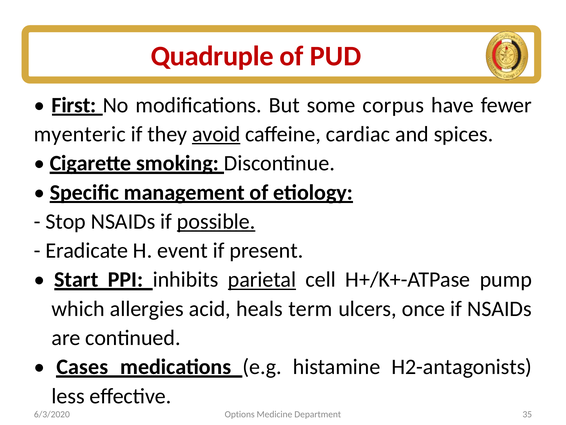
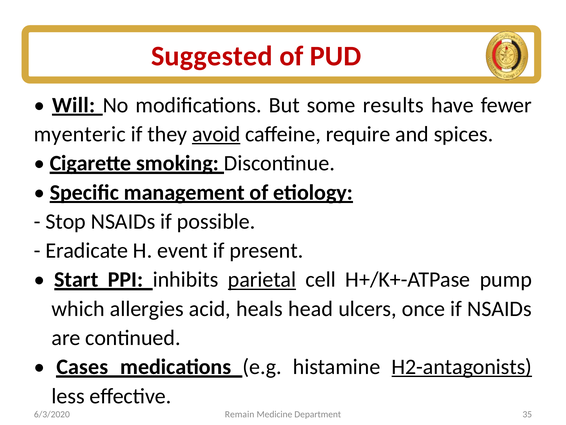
Quadruple: Quadruple -> Suggested (212, 56)
First: First -> Will (74, 105)
corpus: corpus -> results (393, 105)
cardiac: cardiac -> require (358, 134)
possible underline: present -> none (216, 221)
term: term -> head (311, 308)
H2-antagonists underline: none -> present (462, 367)
Options: Options -> Remain (240, 414)
